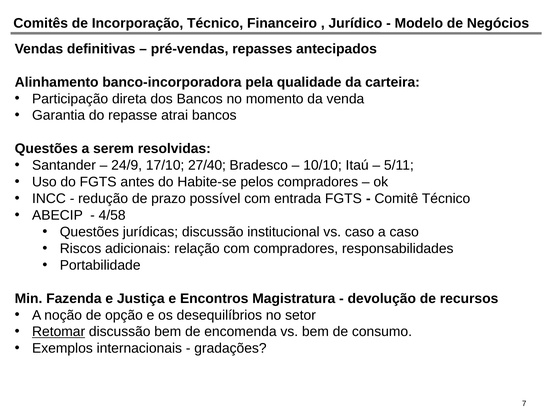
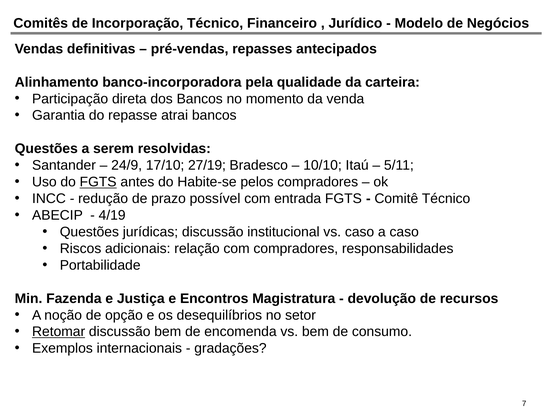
27/40: 27/40 -> 27/19 (207, 165)
FGTS underline: none -> present (98, 182)
4/58: 4/58 -> 4/19 (112, 215)
